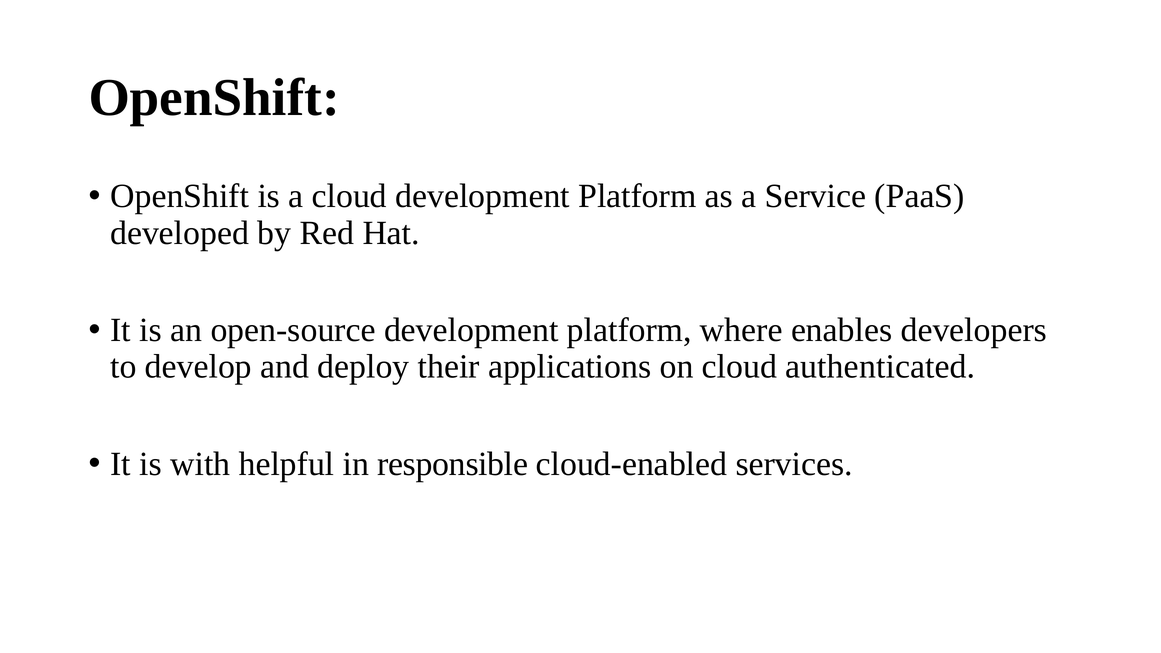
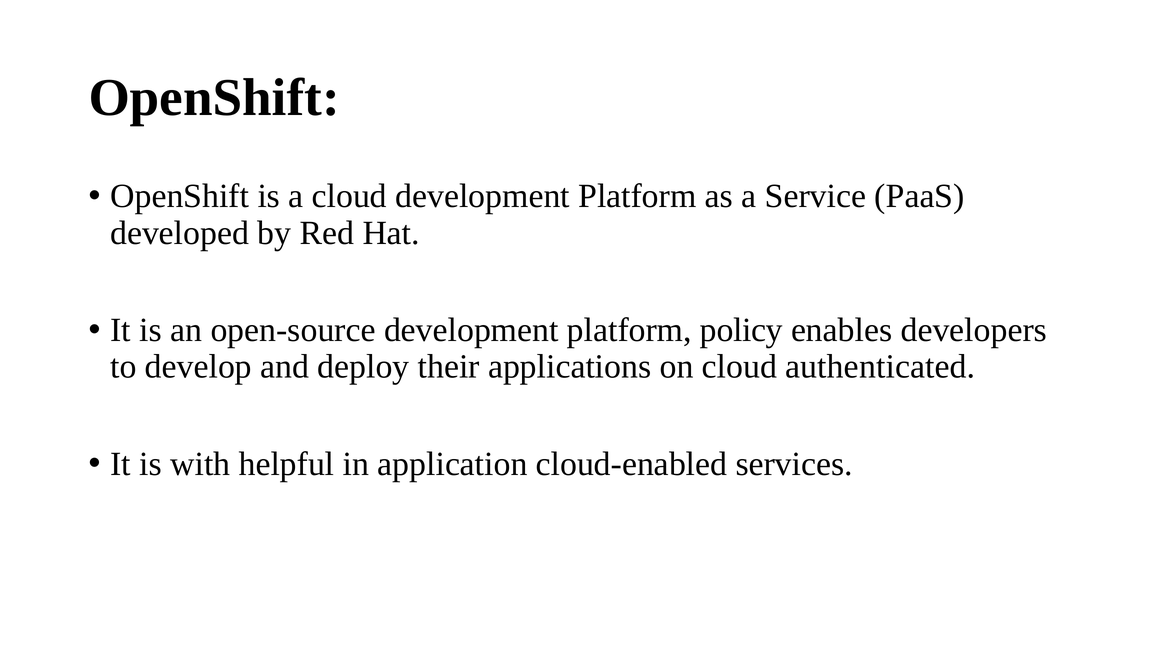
where: where -> policy (741, 330)
responsible: responsible -> application (453, 464)
